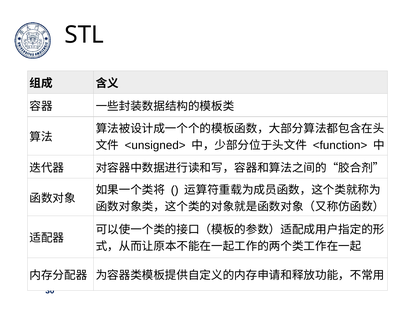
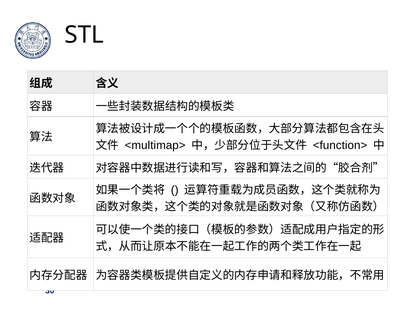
<unsigned>: <unsigned> -> <multimap> (155, 146)
